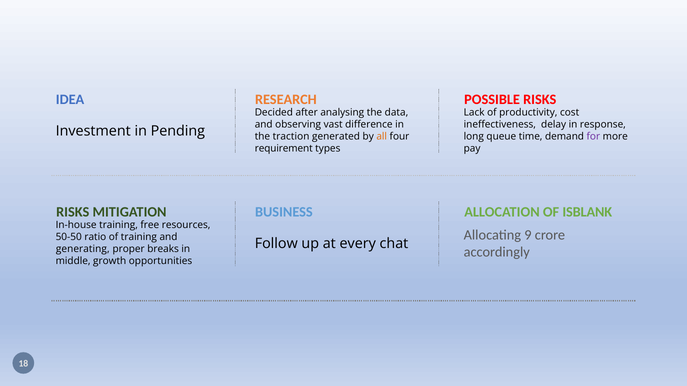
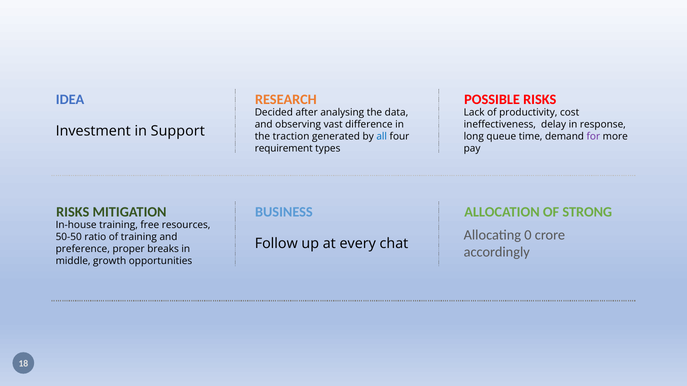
Pending: Pending -> Support (178, 131)
all colour: orange -> blue (382, 137)
ISBLANK: ISBLANK -> STRONG (587, 212)
9: 9 -> 0 (528, 235)
generating: generating -> preference (83, 249)
